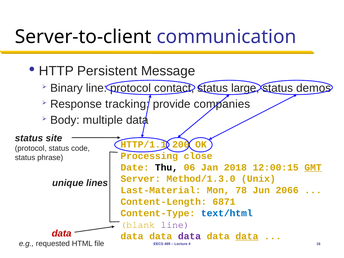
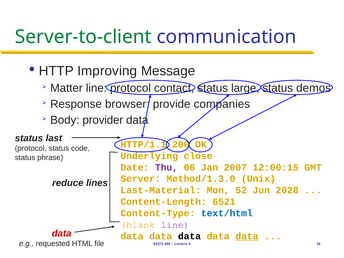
Server-to-client colour: black -> green (83, 37)
Persistent: Persistent -> Improving (107, 71)
Binary: Binary -> Matter (66, 88)
tracking: tracking -> browser (127, 104)
multiple: multiple -> provider (103, 120)
site: site -> last (54, 138)
Processing: Processing -> Underlying (149, 156)
Thu colour: black -> purple (166, 167)
2018: 2018 -> 2007 (235, 167)
GMT underline: present -> none (313, 167)
unique: unique -> reduce (68, 183)
78: 78 -> 52 (241, 190)
2066: 2066 -> 2028 (287, 190)
6871: 6871 -> 6521 (224, 202)
data colour: purple -> black (189, 236)
